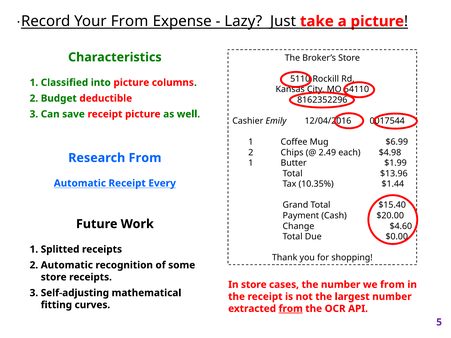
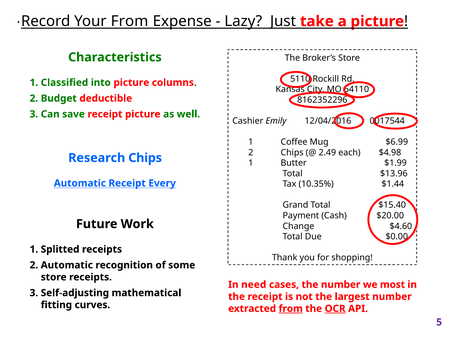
Research From: From -> Chips (145, 158)
In store: store -> need (254, 285)
we from: from -> most (392, 285)
OCR underline: none -> present (335, 309)
